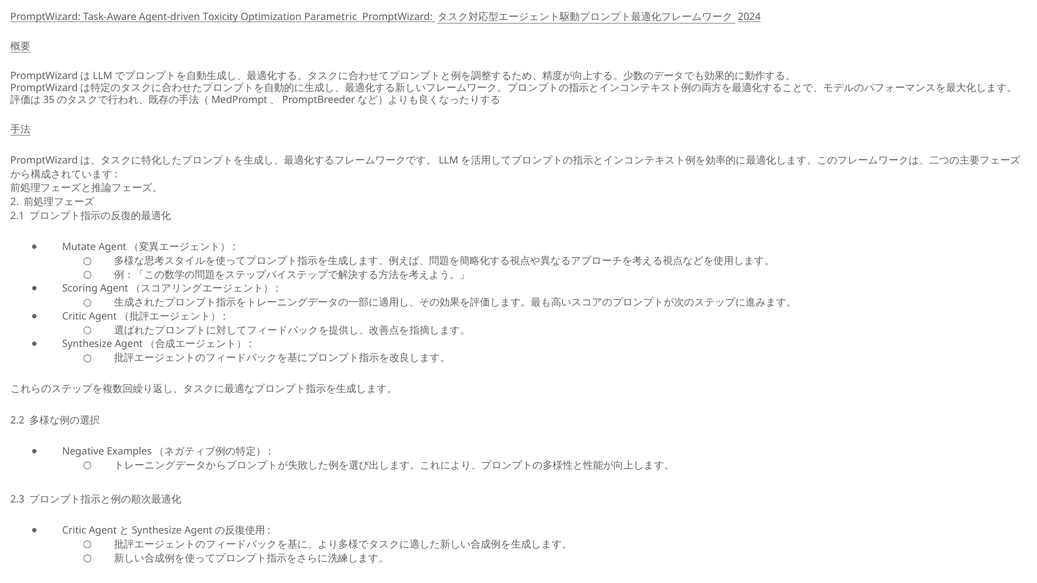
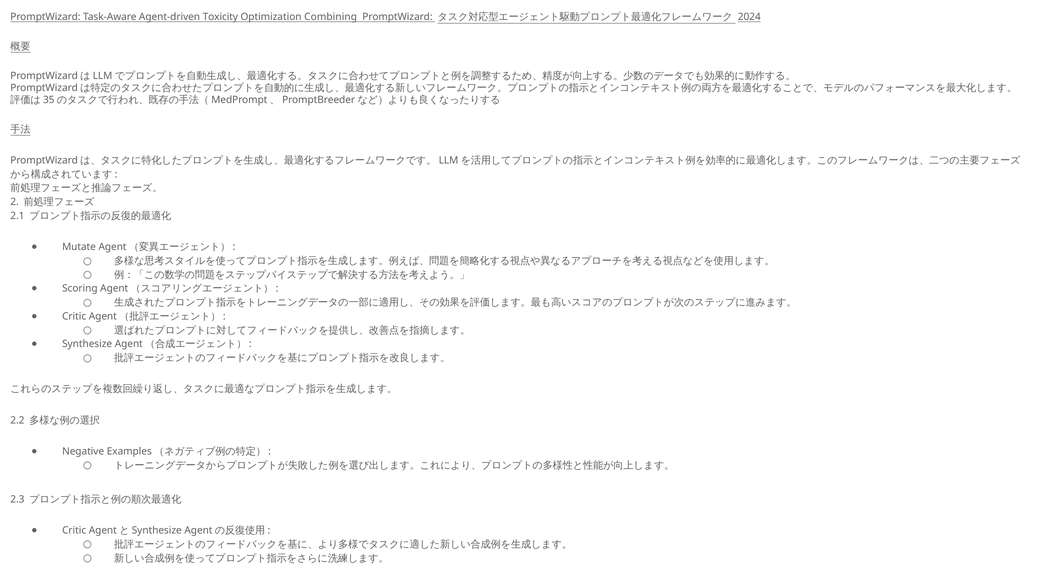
Parametric: Parametric -> Combining (331, 17)
